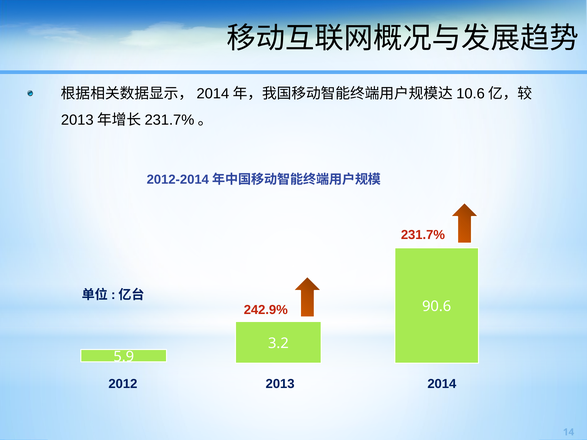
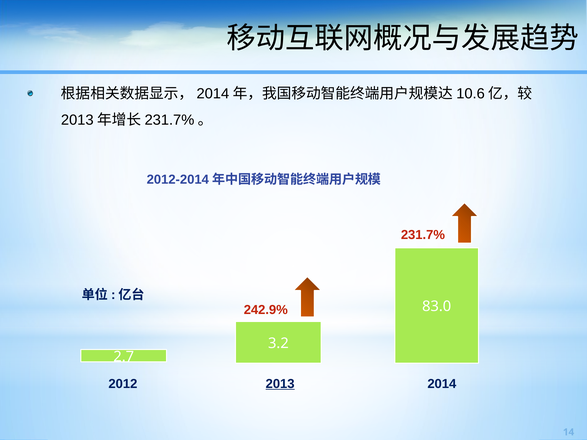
90.6: 90.6 -> 83.0 (437, 307)
5.9: 5.9 -> 2.7 (124, 357)
2013 underline: none -> present (280, 384)
